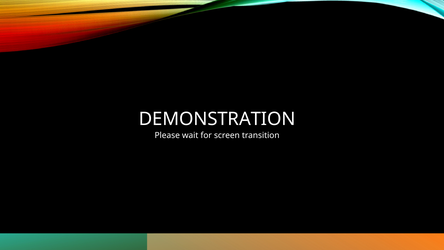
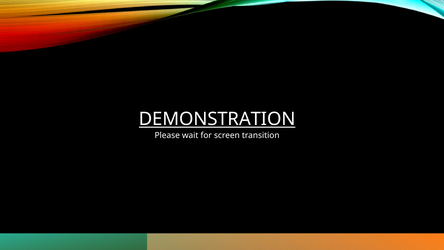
DEMONSTRATION underline: none -> present (217, 119)
